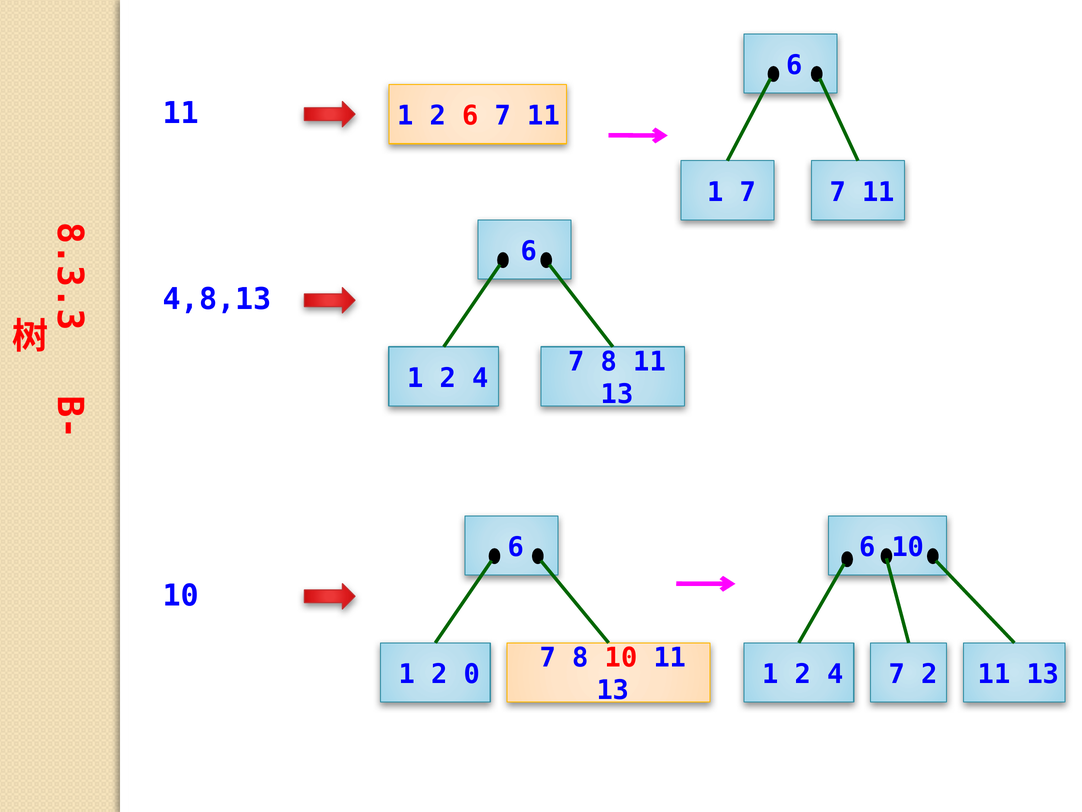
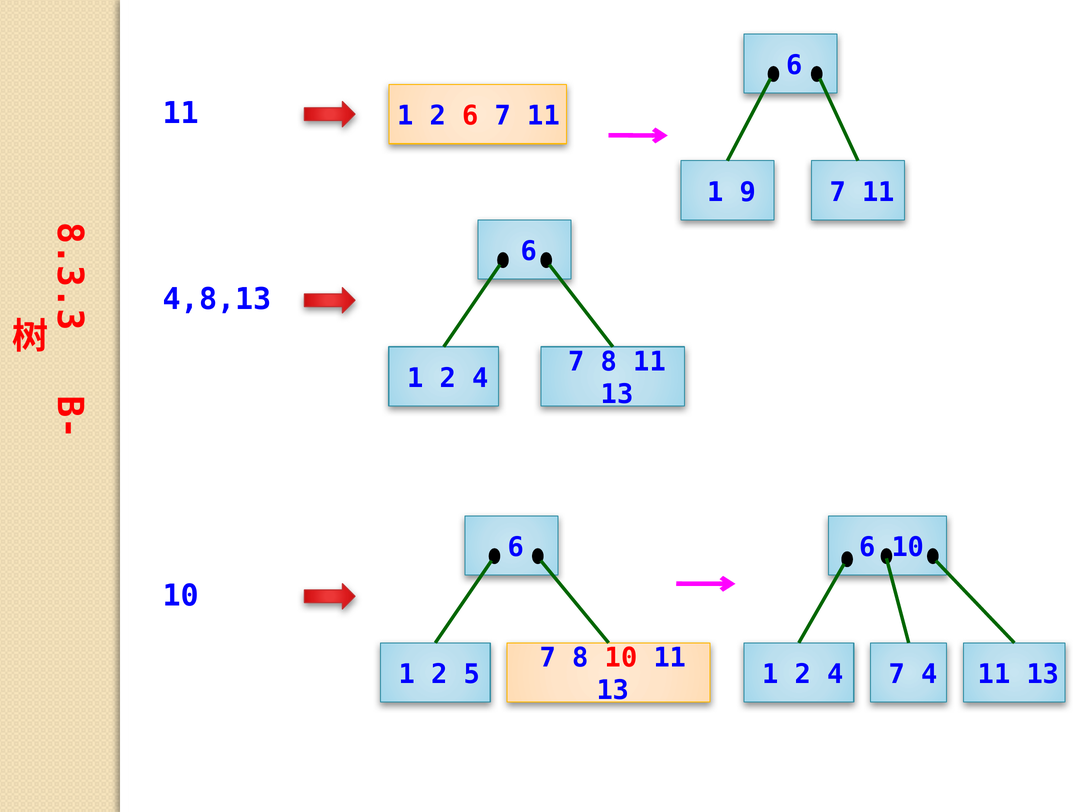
1 7: 7 -> 9 (748, 192)
0: 0 -> 5 (472, 674)
7 2: 2 -> 4 (929, 674)
